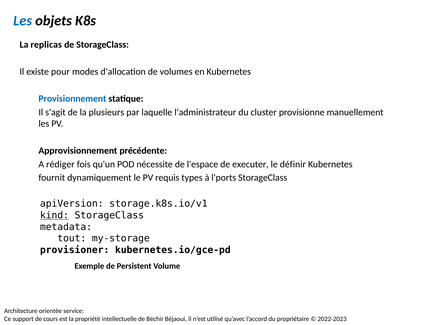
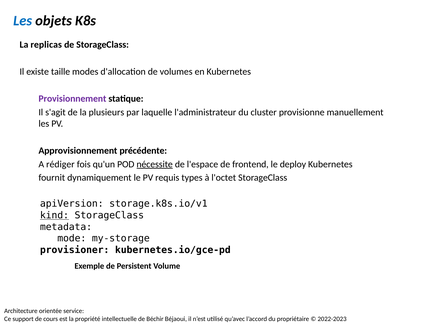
pour: pour -> taille (61, 72)
Provisionnement colour: blue -> purple (72, 99)
nécessite underline: none -> present (155, 164)
executer: executer -> frontend (250, 164)
définir: définir -> deploy (293, 164)
l'ports: l'ports -> l'octet (224, 178)
tout: tout -> mode (72, 238)
